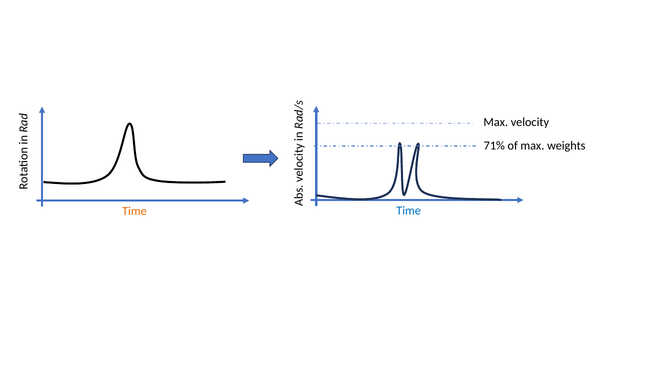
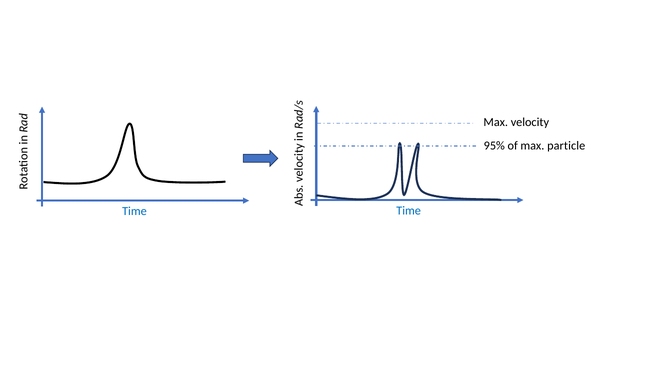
71%: 71% -> 95% (494, 146)
weights: weights -> particle (566, 146)
Time colour: orange -> blue (134, 211)
